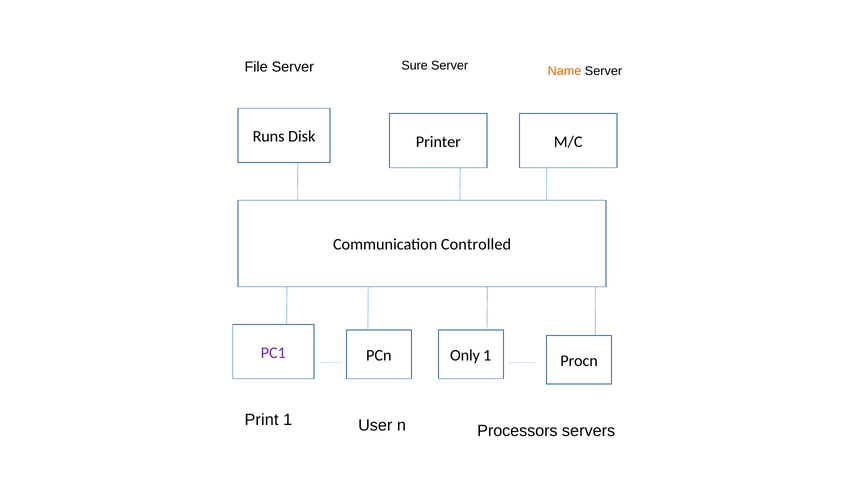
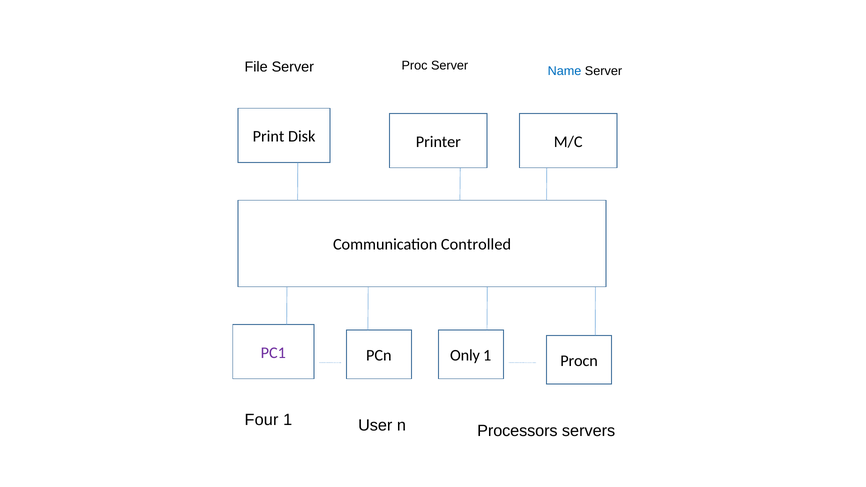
Sure: Sure -> Proc (415, 66)
Name colour: orange -> blue (565, 71)
Runs: Runs -> Print (269, 136)
Print: Print -> Four (262, 420)
